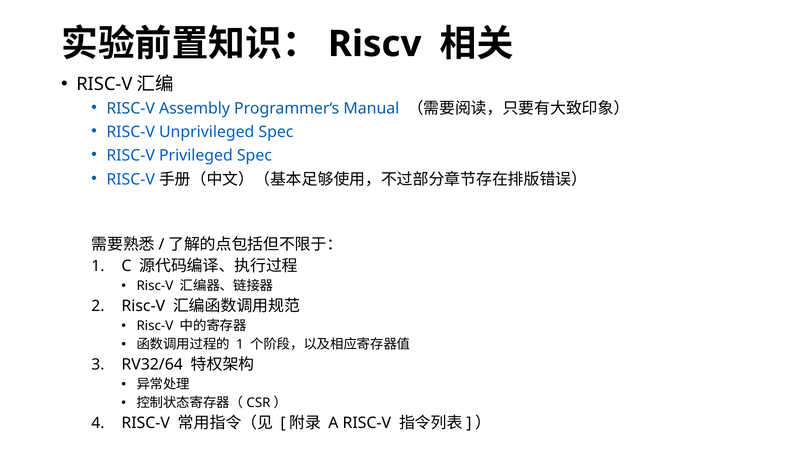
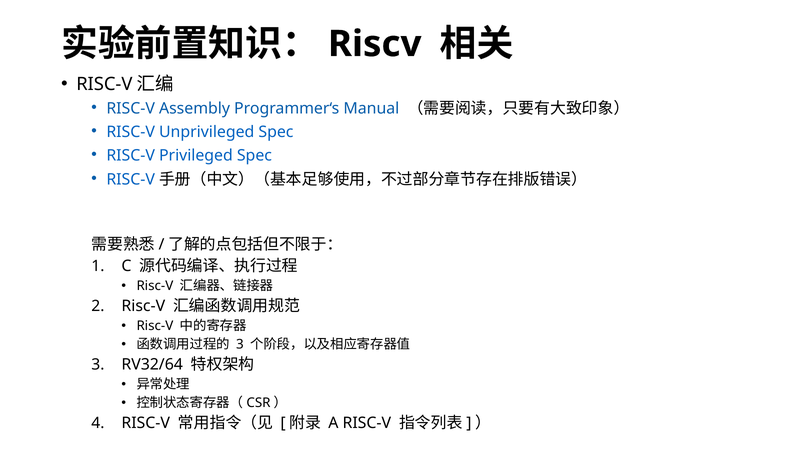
1: 1 -> 3 (240, 345)
